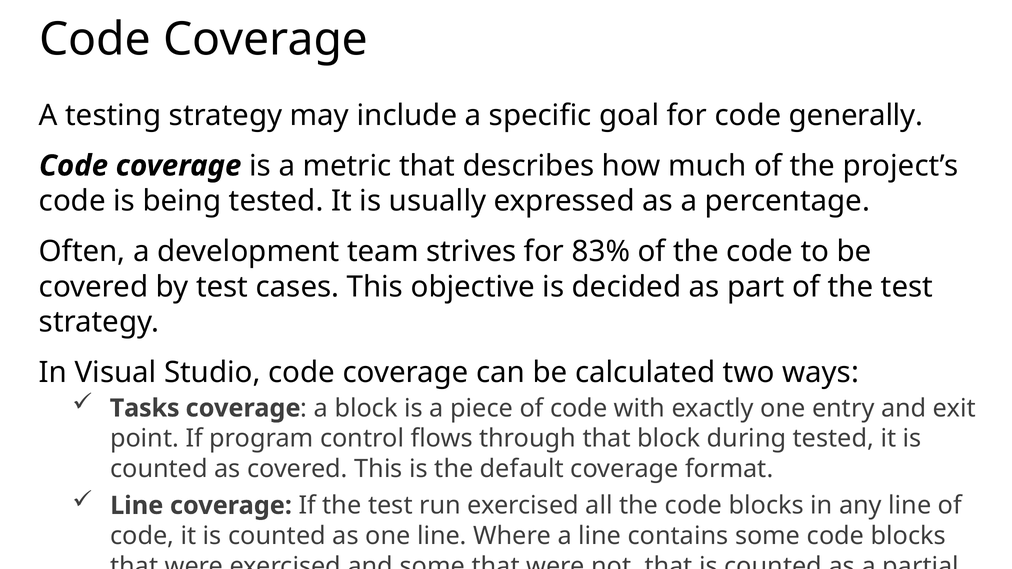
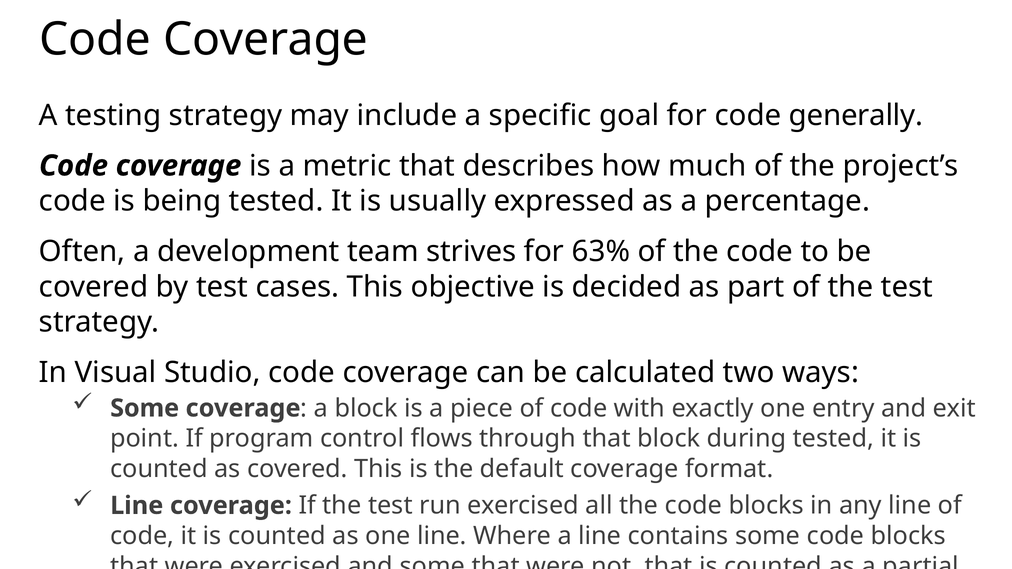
83%: 83% -> 63% (601, 251)
Tasks: Tasks -> Some (145, 408)
